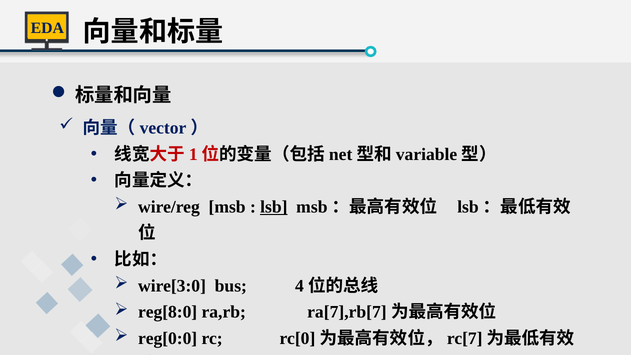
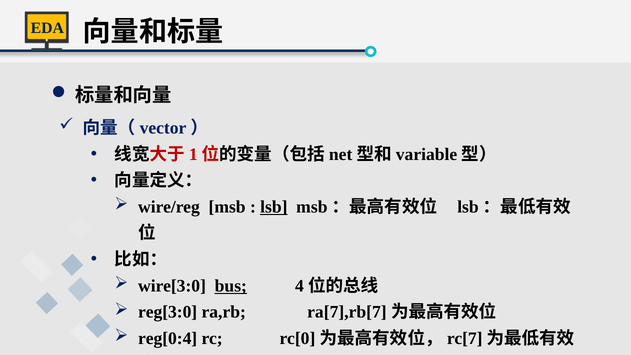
bus underline: none -> present (231, 286)
reg[8:0: reg[8:0 -> reg[3:0 (168, 312)
reg[0:0: reg[0:0 -> reg[0:4 (168, 338)
